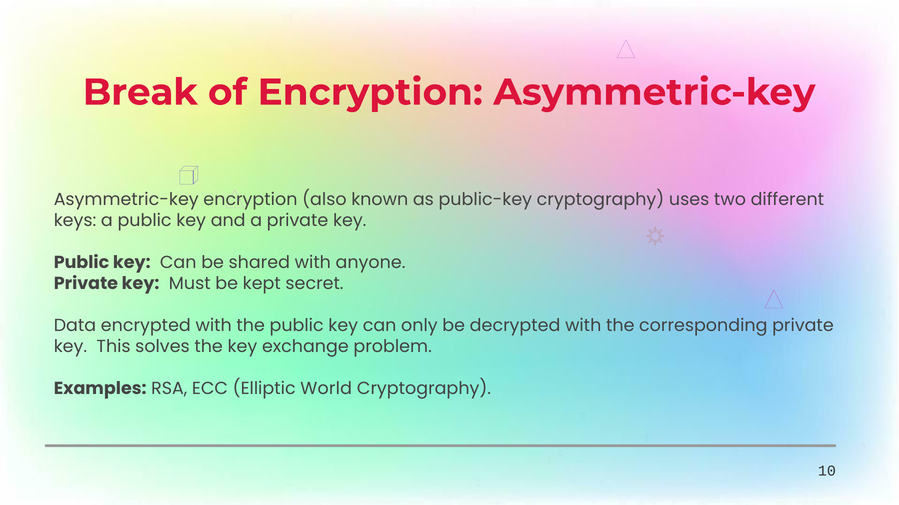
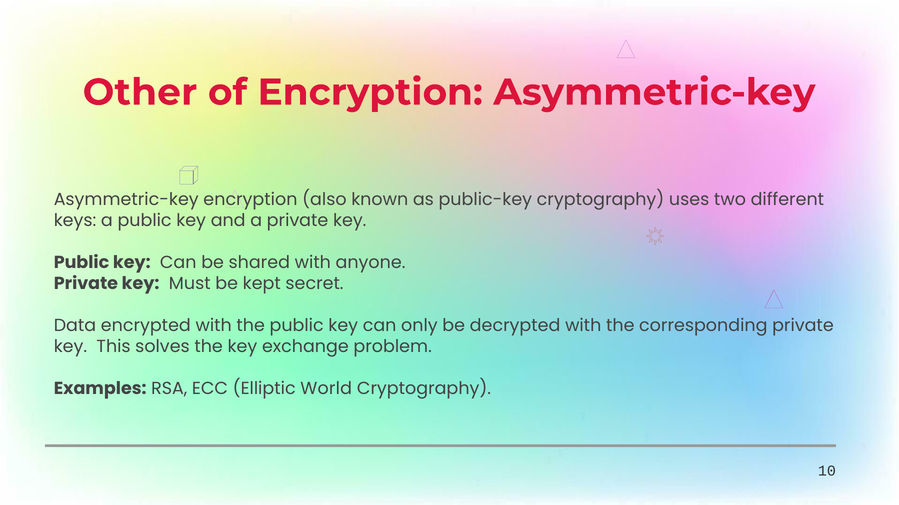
Break: Break -> Other (140, 92)
